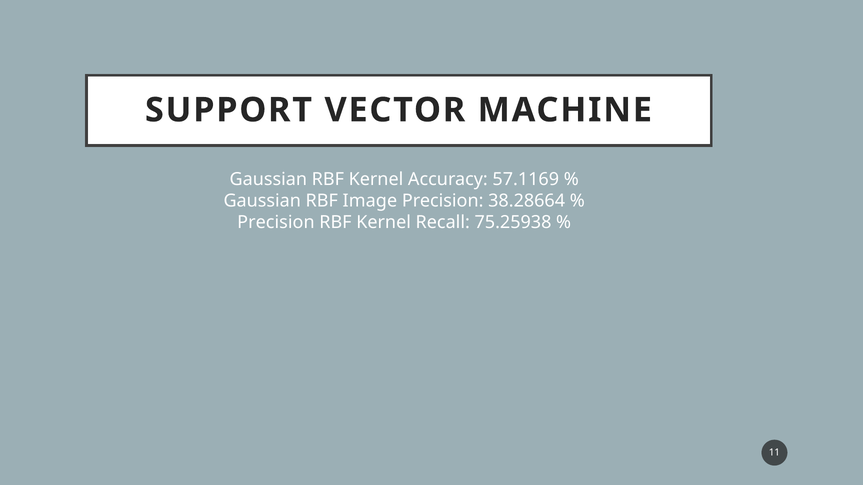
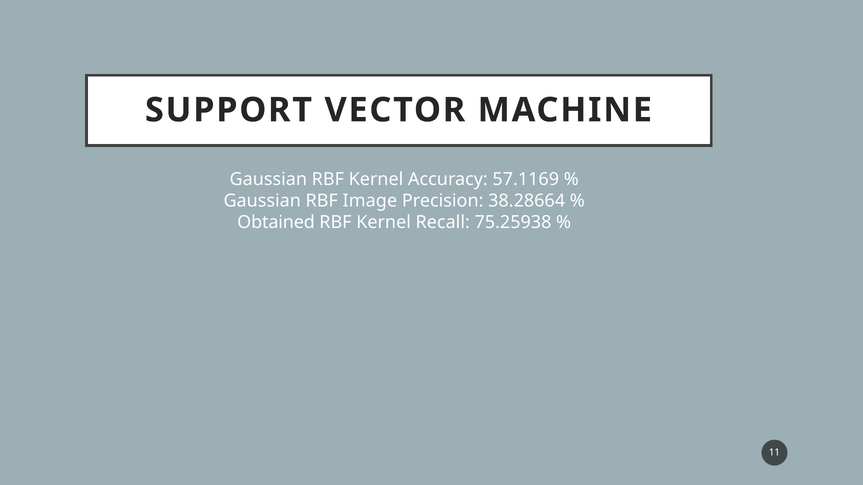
Precision: Precision -> Obtained (276, 223)
